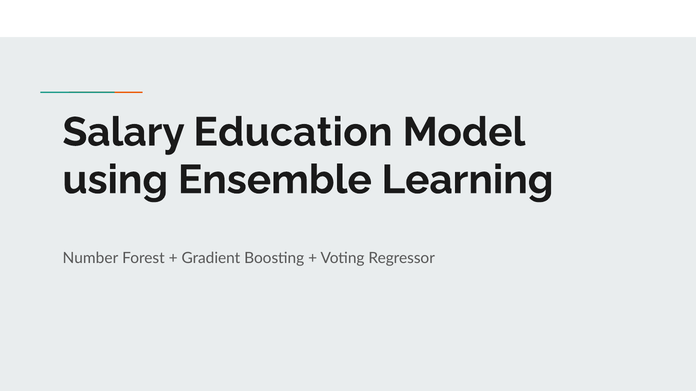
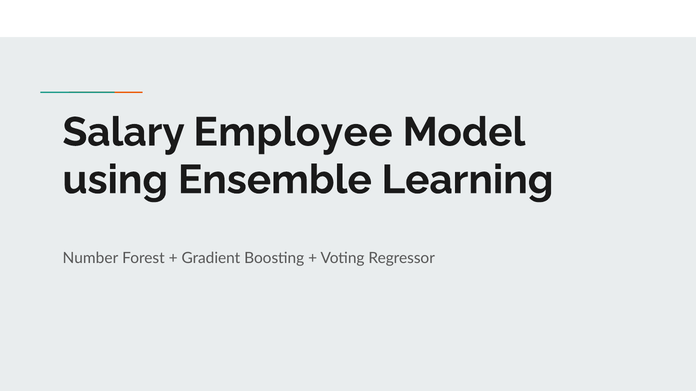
Education: Education -> Employee (293, 132)
